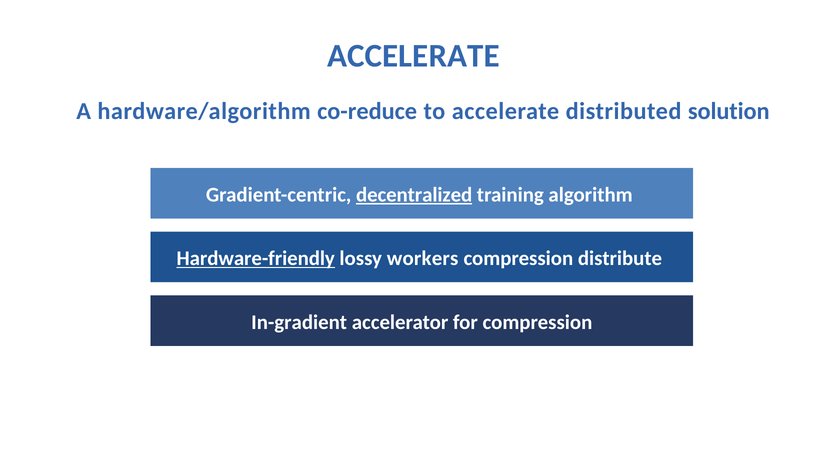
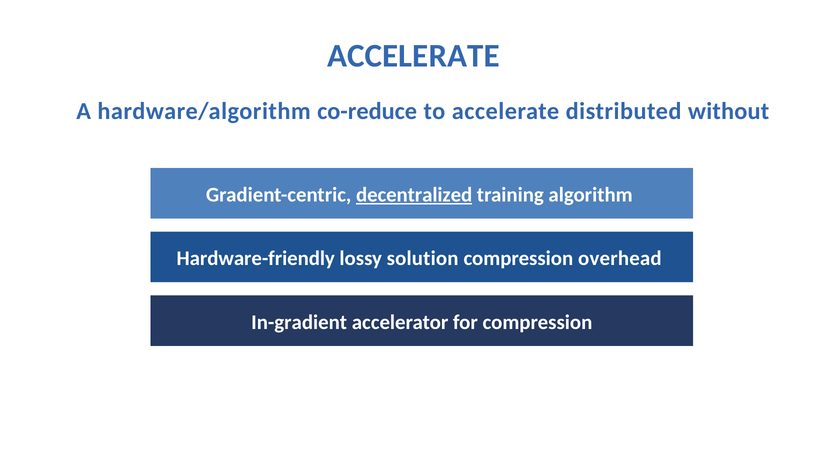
solution: solution -> without (729, 111)
Hardware-friendly underline: present -> none (256, 258)
workers: workers -> solution (423, 258)
distribute: distribute -> overhead (620, 258)
